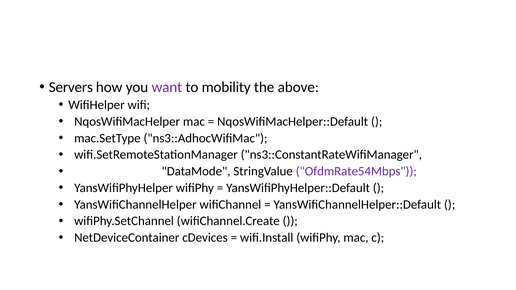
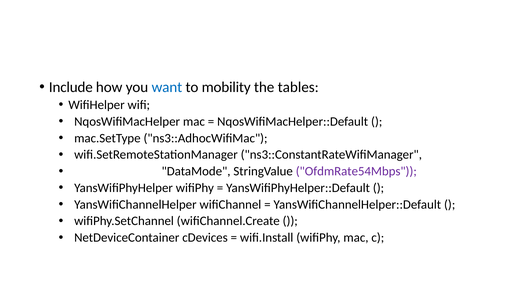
Servers: Servers -> Include (71, 87)
want colour: purple -> blue (167, 87)
above: above -> tables (298, 87)
